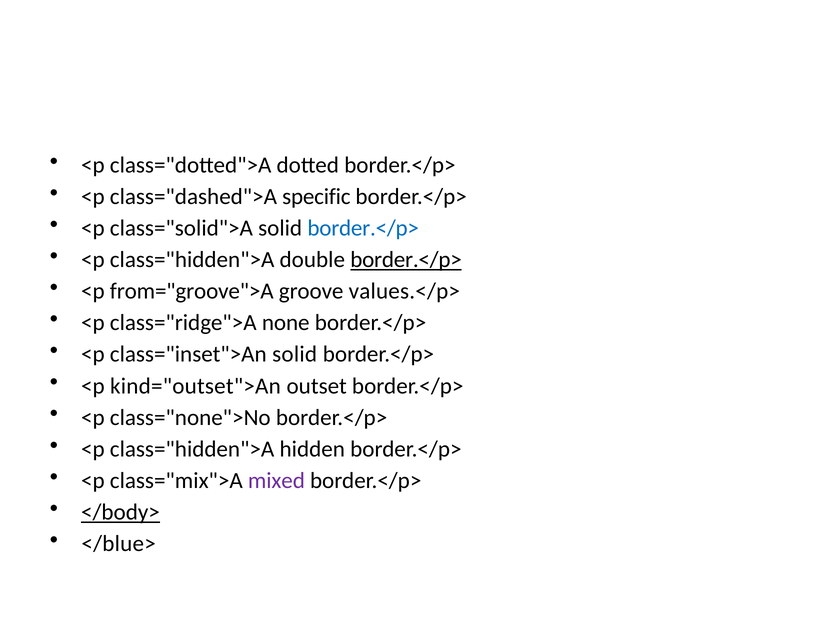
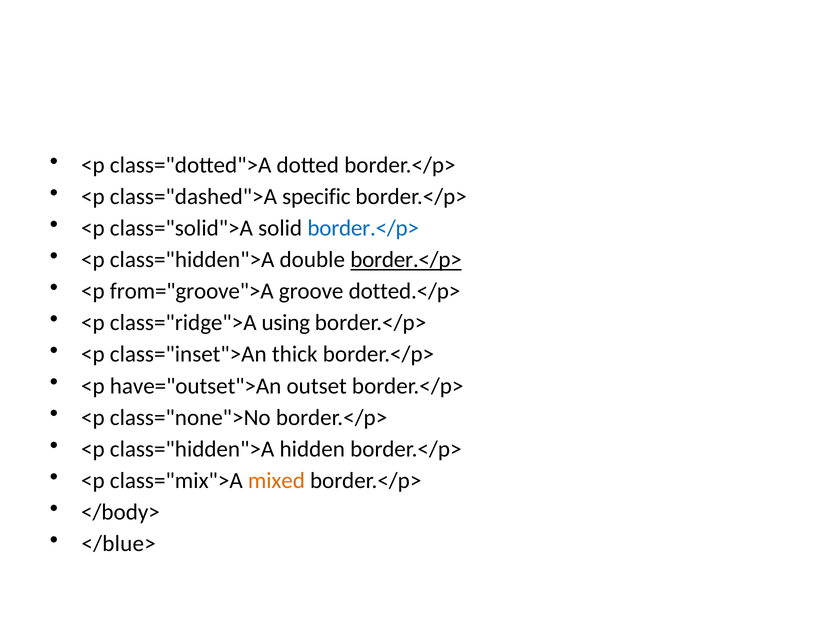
values.</p>: values.</p> -> dotted.</p> (404, 291)
none: none -> using (286, 323)
class="inset">An solid: solid -> thick (295, 354)
kind="outset">An: kind="outset">An -> have="outset">An (196, 386)
mixed colour: purple -> orange (276, 481)
</body> underline: present -> none (120, 512)
